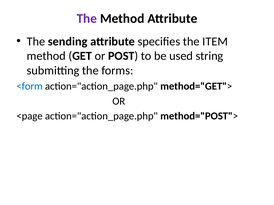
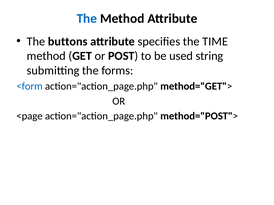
The colour: purple -> blue (87, 19)
sending: sending -> buttons (68, 41)
ITEM: ITEM -> TIME (215, 41)
